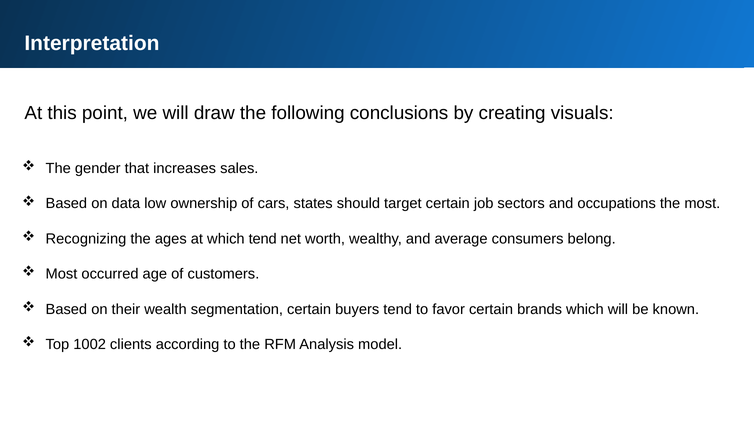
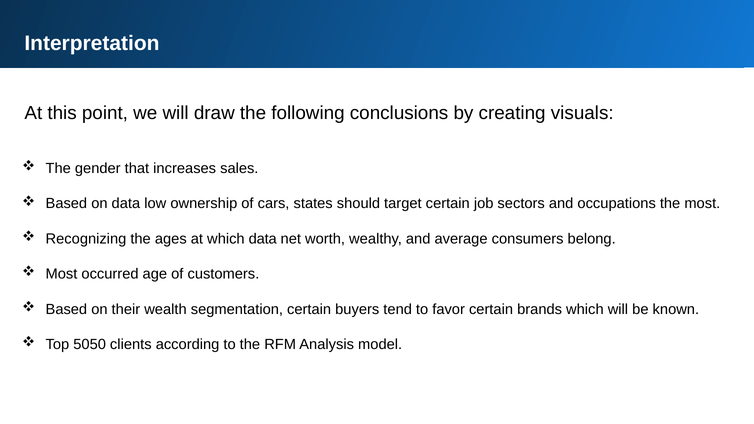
which tend: tend -> data (263, 239)
1002: 1002 -> 5050 (90, 344)
